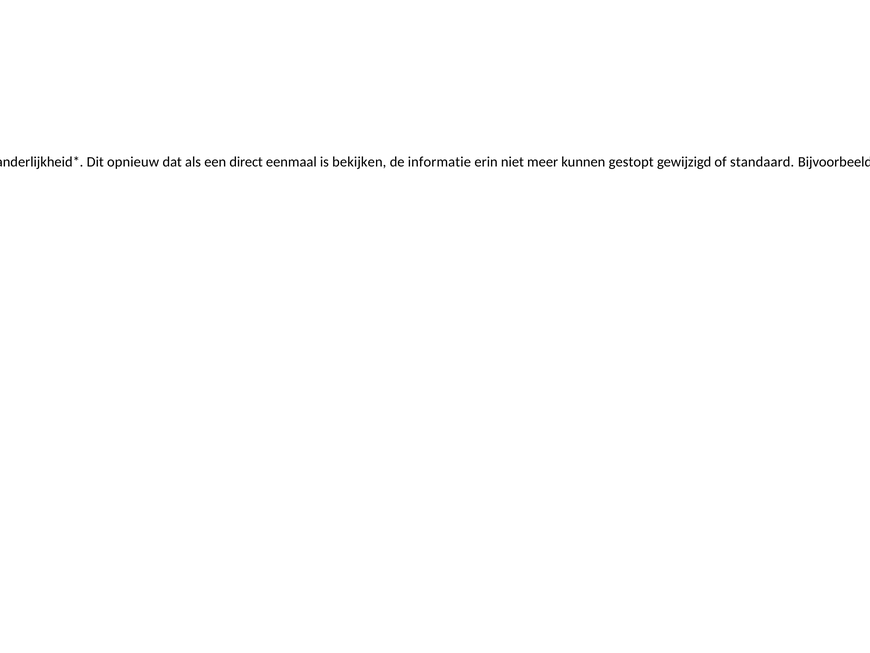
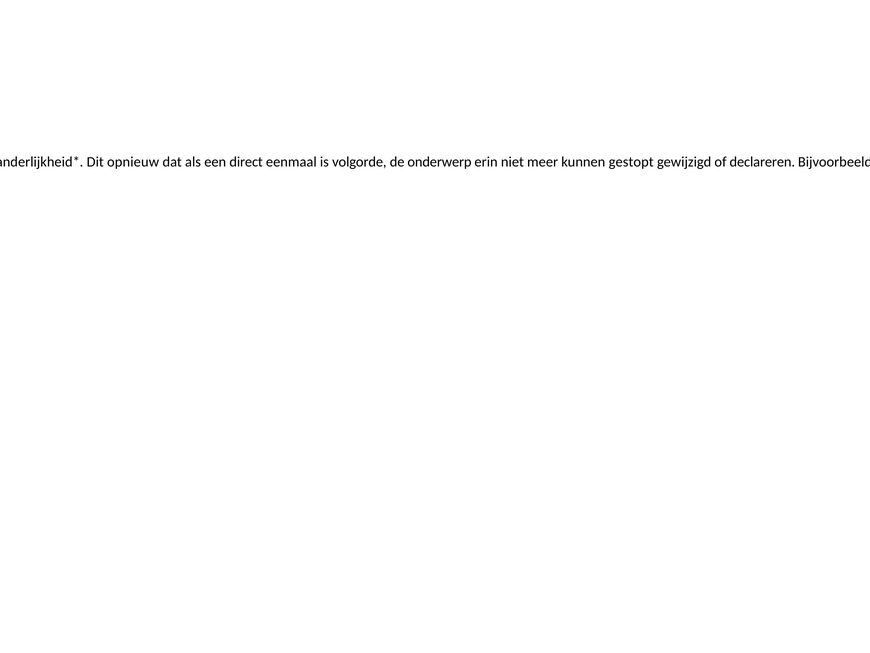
bekijken: bekijken -> volgorde (359, 162)
informatie: informatie -> onderwerp (440, 162)
standaard: standaard -> declareren (762, 162)
